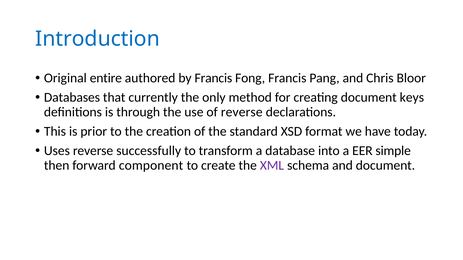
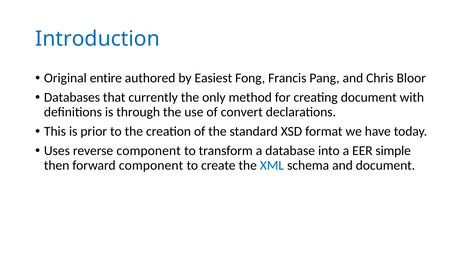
by Francis: Francis -> Easiest (213, 78)
keys: keys -> with (412, 98)
of reverse: reverse -> convert (242, 112)
reverse successfully: successfully -> component (149, 151)
XML colour: purple -> blue (272, 166)
